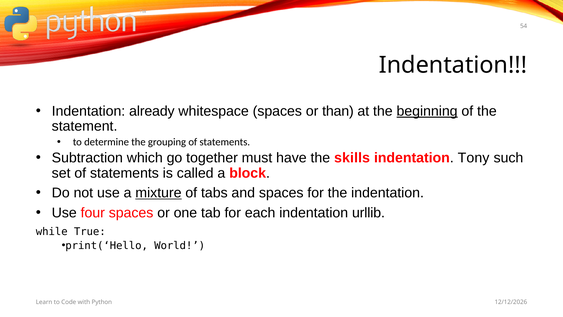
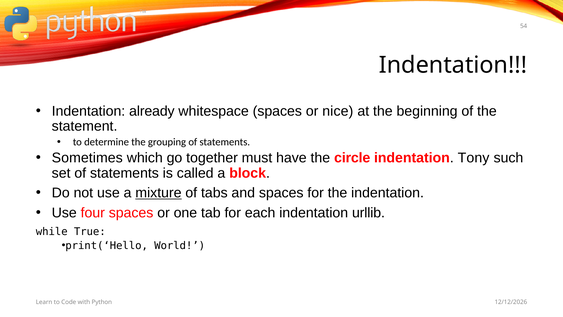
than: than -> nice (338, 111)
beginning underline: present -> none (427, 111)
Subtraction: Subtraction -> Sometimes (87, 158)
skills: skills -> circle (352, 158)
